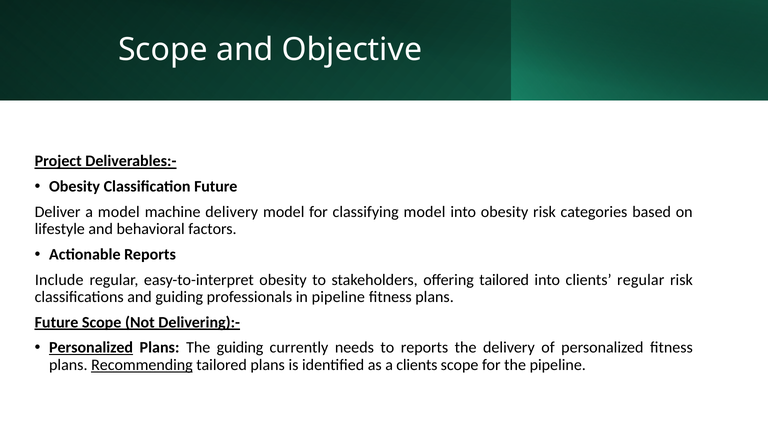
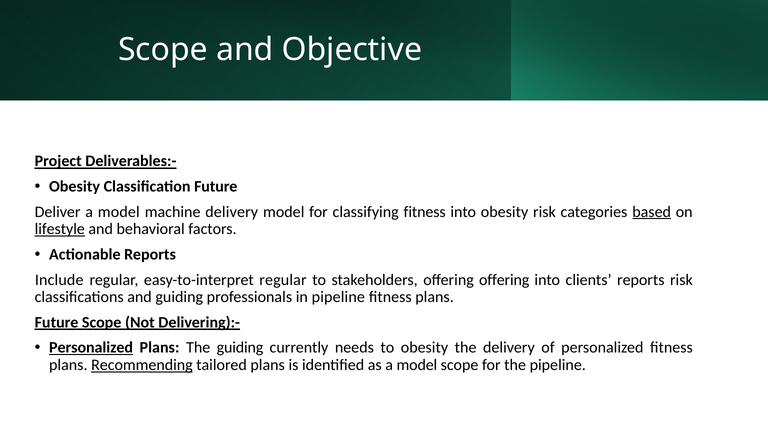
classifying model: model -> fitness (425, 212)
based underline: none -> present (652, 212)
lifestyle underline: none -> present (60, 229)
easy-to-interpret obesity: obesity -> regular (283, 280)
offering tailored: tailored -> offering (504, 280)
clients regular: regular -> reports (641, 280)
to reports: reports -> obesity (424, 348)
as a clients: clients -> model (417, 365)
